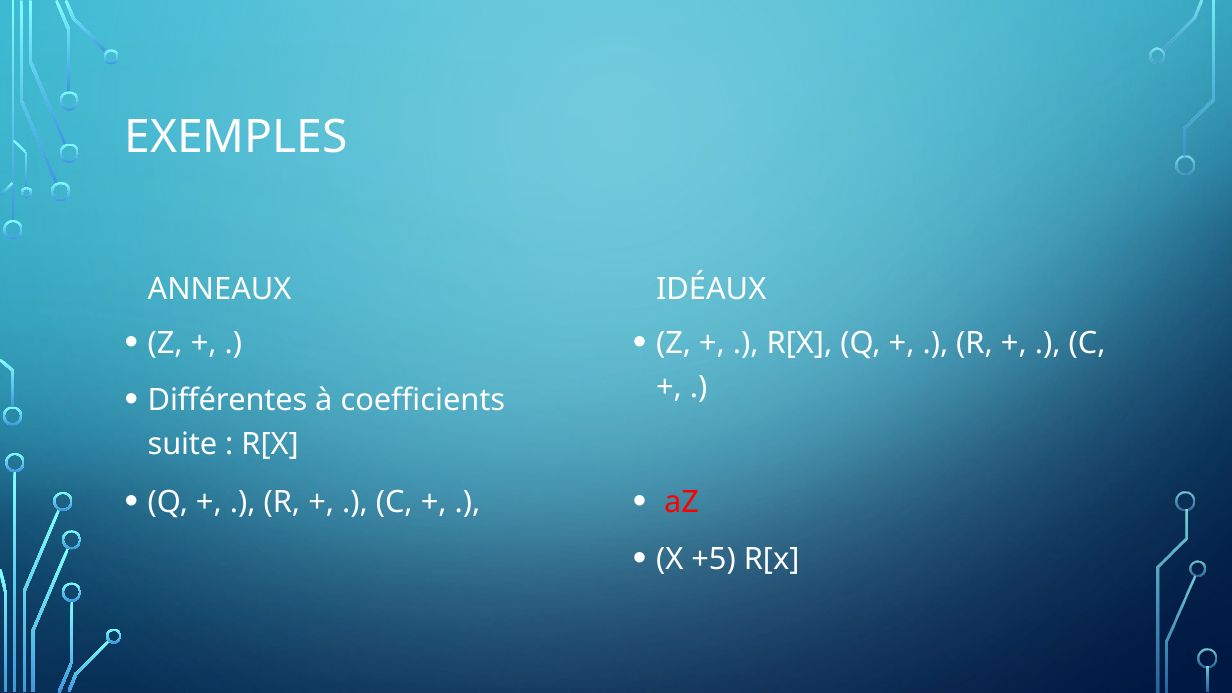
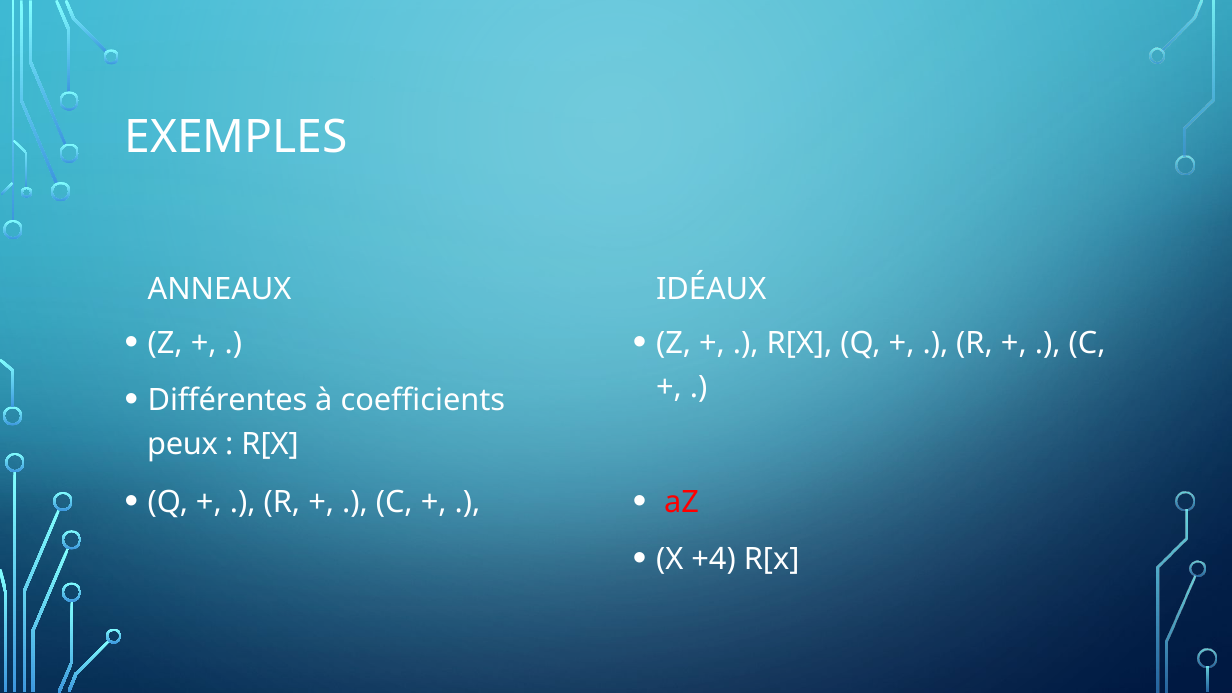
suite: suite -> peux (183, 445)
+5: +5 -> +4 (714, 559)
